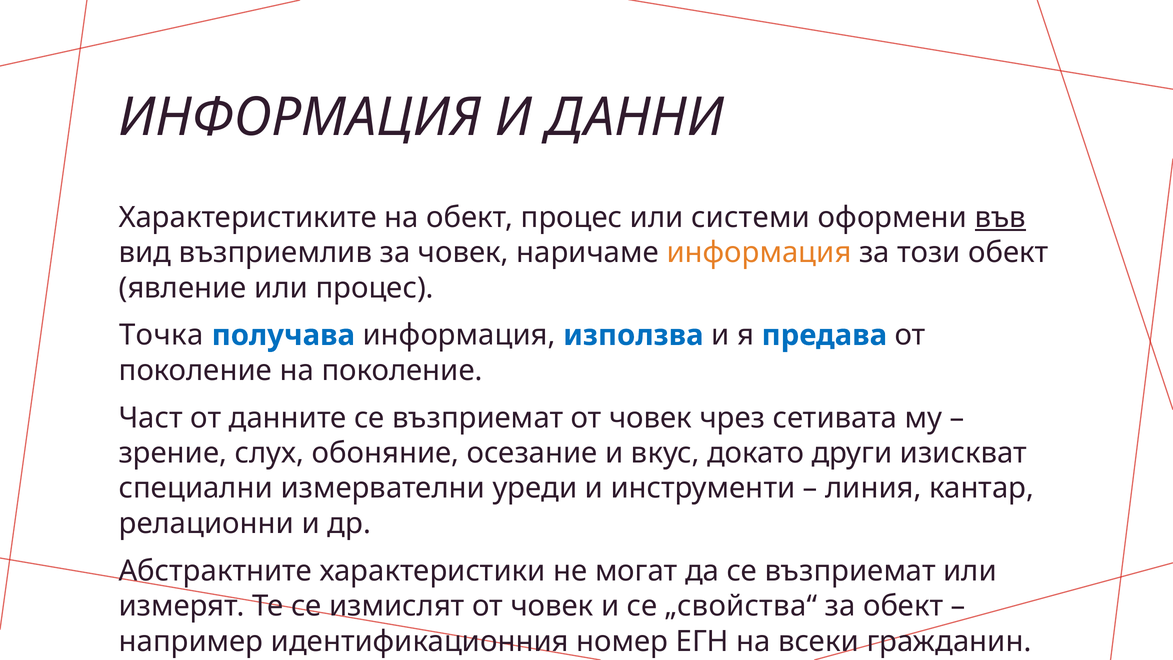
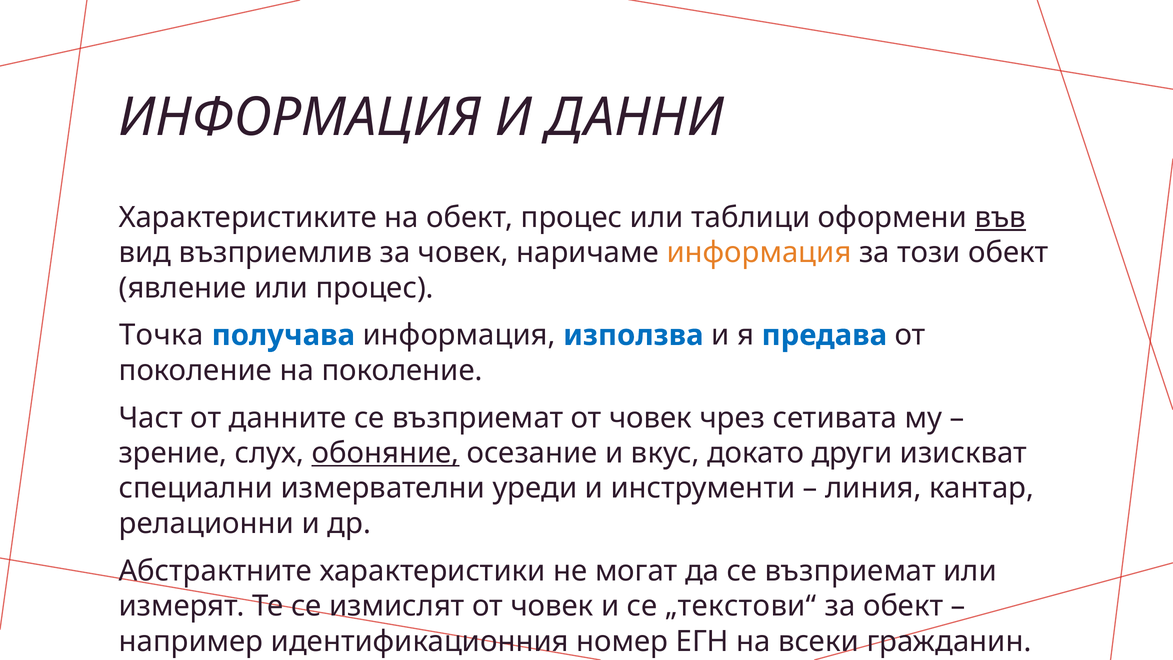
системи: системи -> таблици (751, 217)
обоняние underline: none -> present (386, 453)
„свойства“: „свойства“ -> „текстови“ (741, 606)
